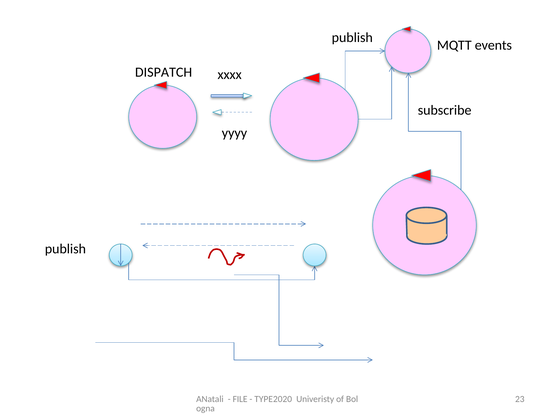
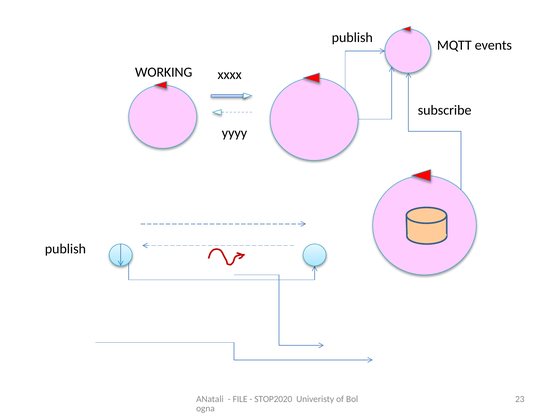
DISPATCH: DISPATCH -> WORKING (164, 72)
TYPE2020: TYPE2020 -> STOP2020 (273, 400)
